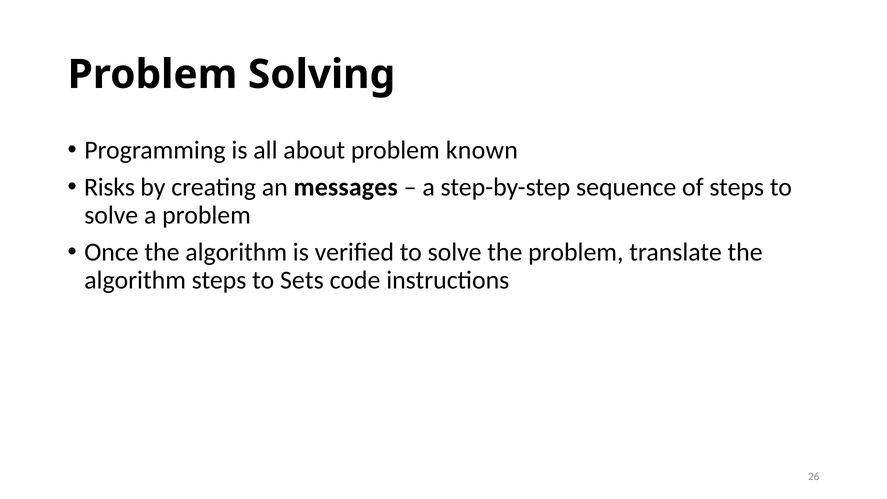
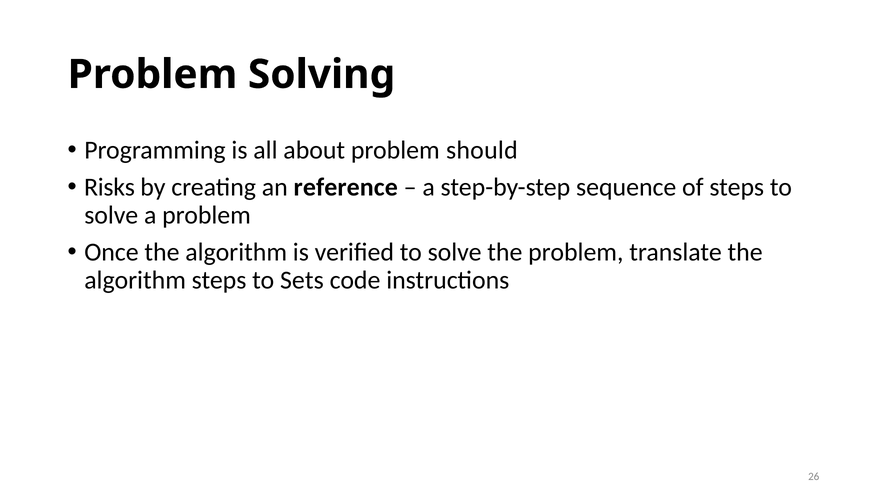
known: known -> should (482, 150)
messages: messages -> reference (346, 187)
